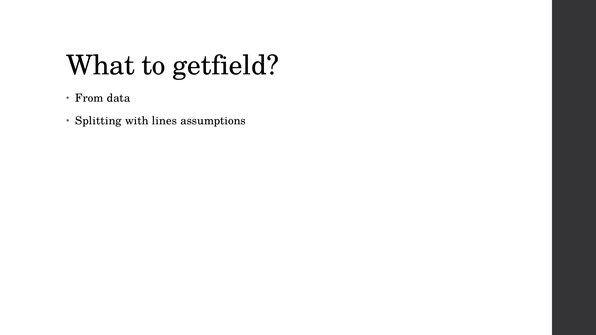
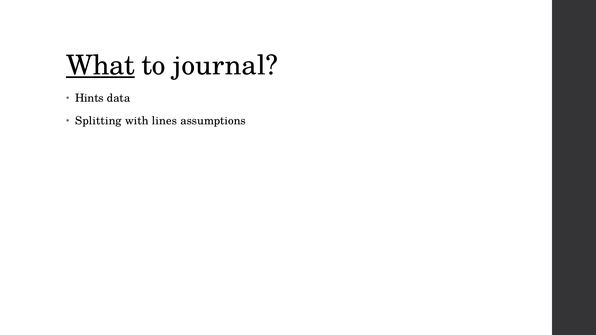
What underline: none -> present (100, 66)
getfield: getfield -> journal (226, 66)
From: From -> Hints (89, 98)
